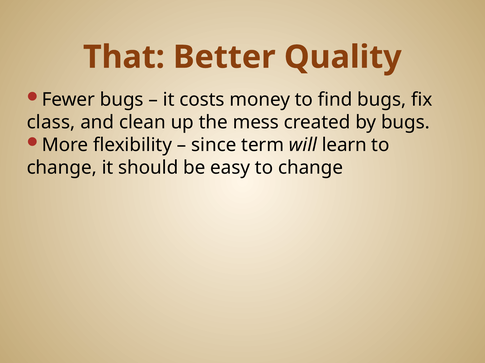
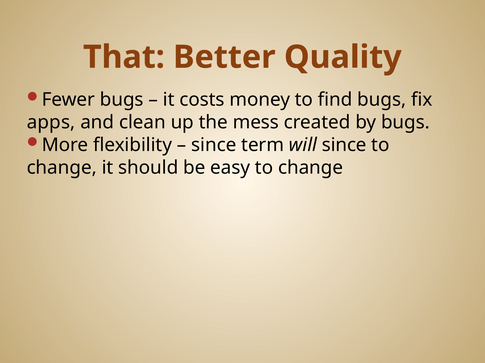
class: class -> apps (51, 123)
will learn: learn -> since (344, 145)
